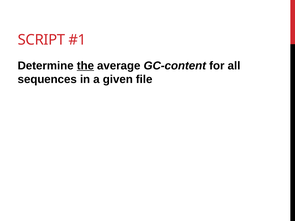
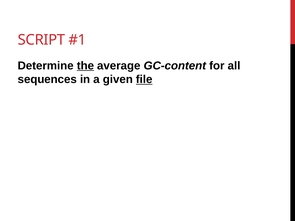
file underline: none -> present (144, 79)
